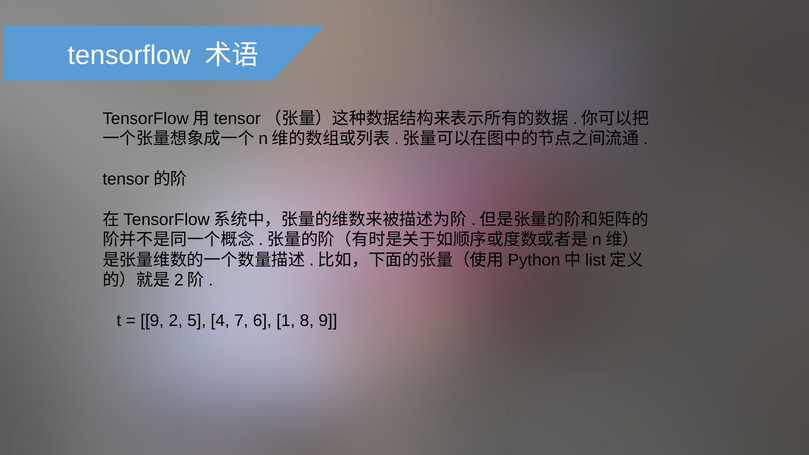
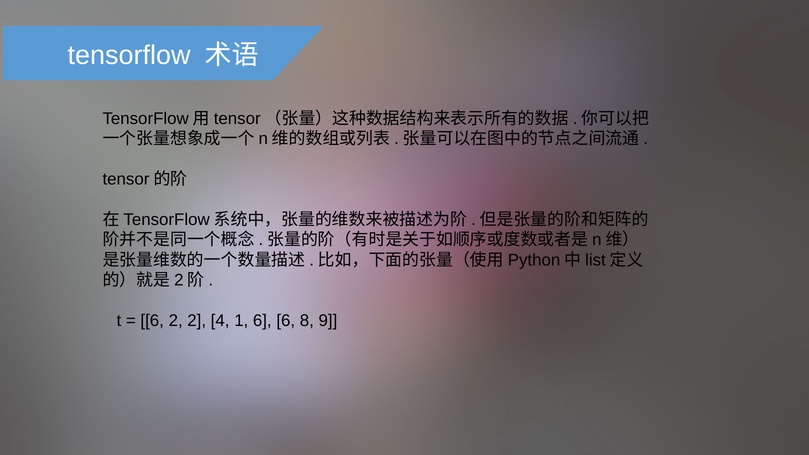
9: 9 -> 6 (152, 321)
2 5: 5 -> 2 (197, 321)
7: 7 -> 1 (241, 321)
6 1: 1 -> 6 (286, 321)
